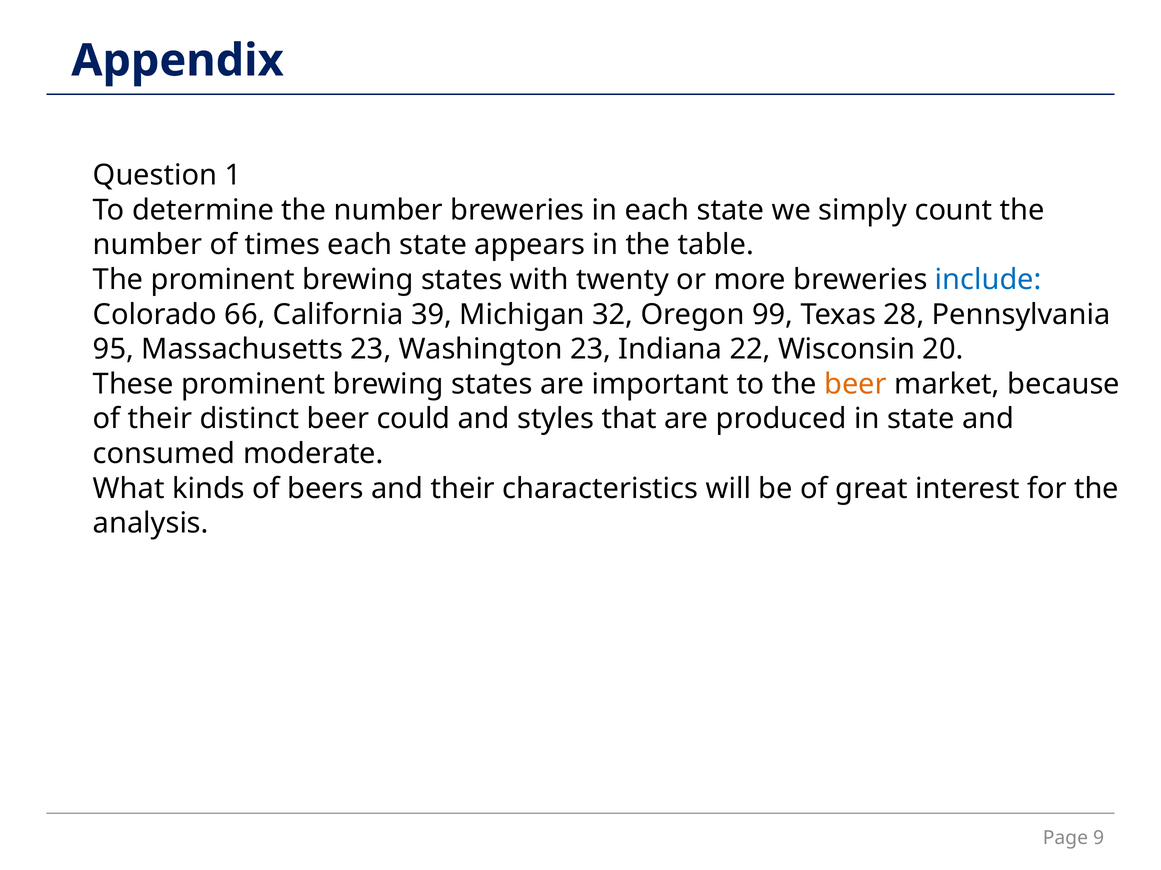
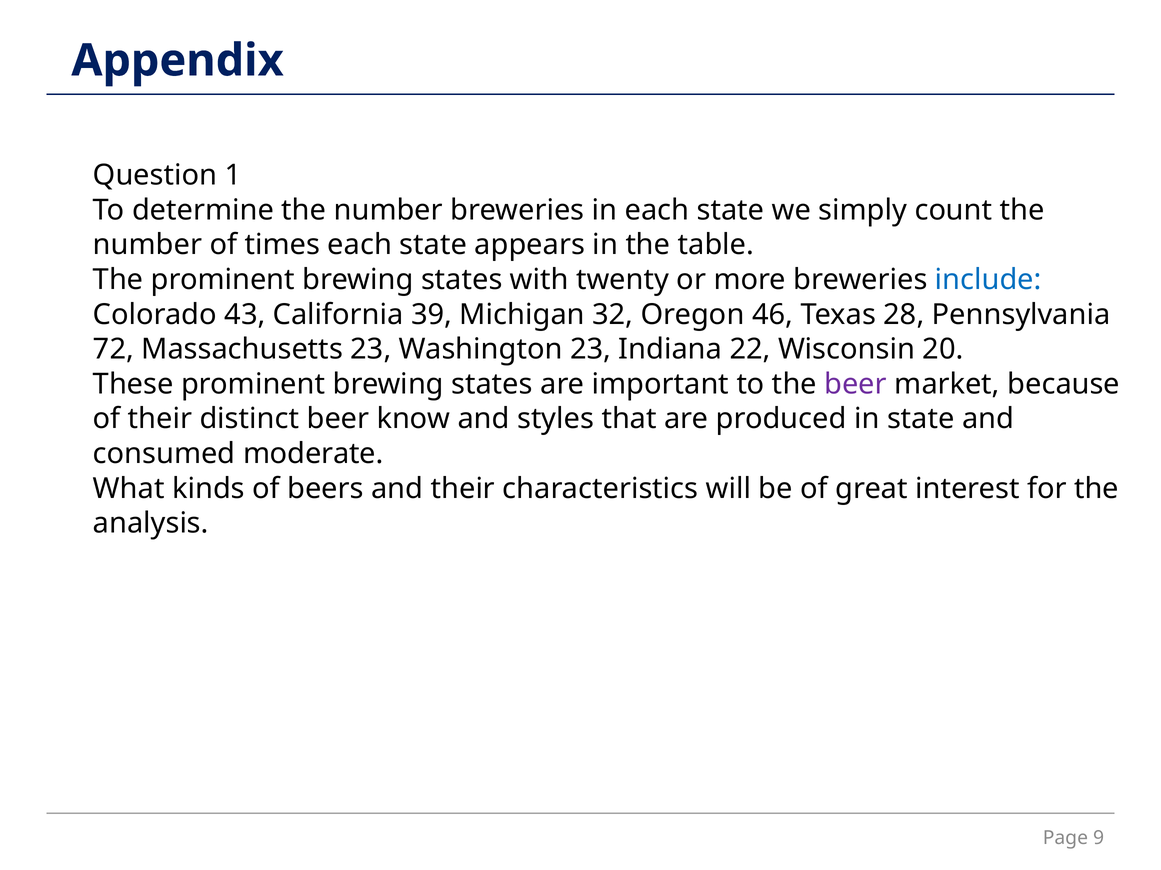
66: 66 -> 43 (245, 315)
99: 99 -> 46 (772, 315)
95: 95 -> 72 (113, 350)
beer colour: orange -> purple (856, 384)
could: could -> know (413, 419)
